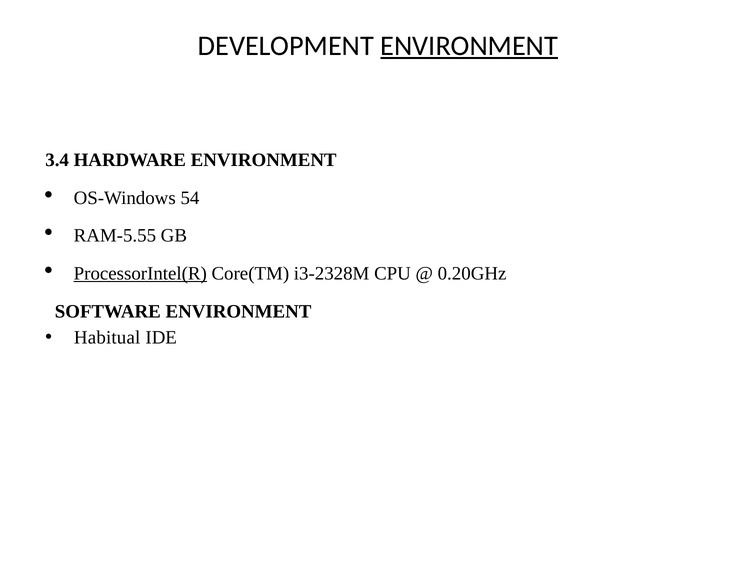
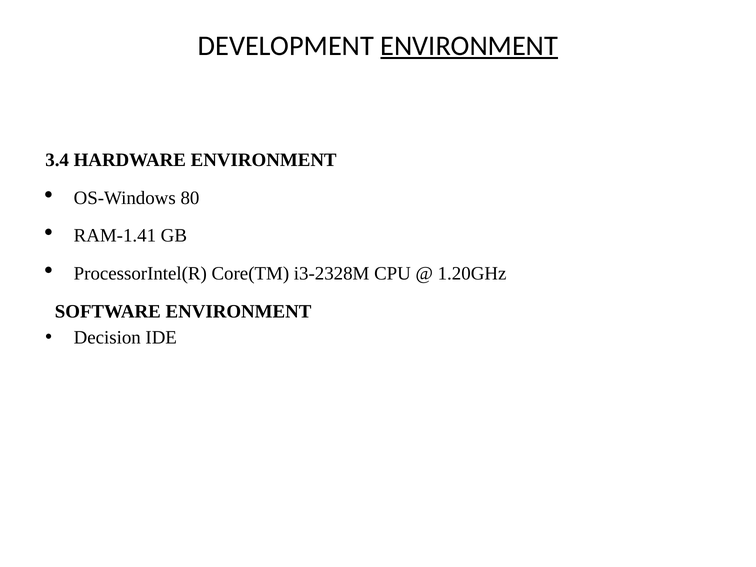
54: 54 -> 80 (190, 198)
RAM-5.55: RAM-5.55 -> RAM-1.41 (115, 236)
ProcessorIntel(R underline: present -> none (140, 273)
0.20GHz: 0.20GHz -> 1.20GHz (472, 273)
Habitual: Habitual -> Decision (107, 338)
